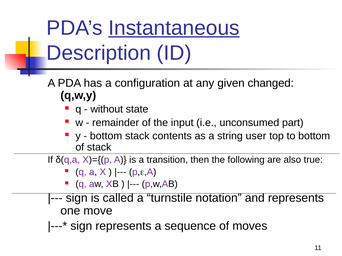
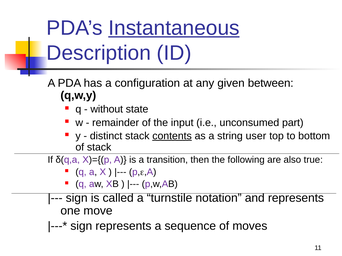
changed: changed -> between (271, 83)
bottom: bottom -> distinct (106, 136)
contents underline: none -> present (172, 136)
